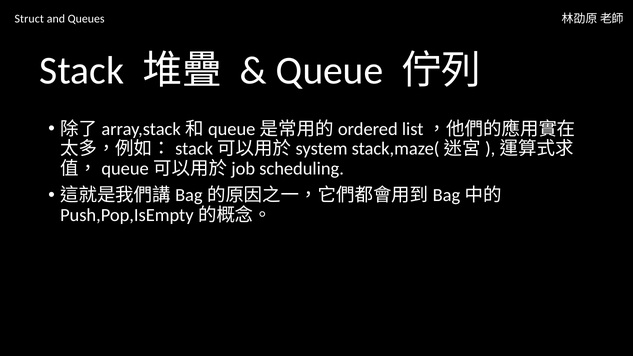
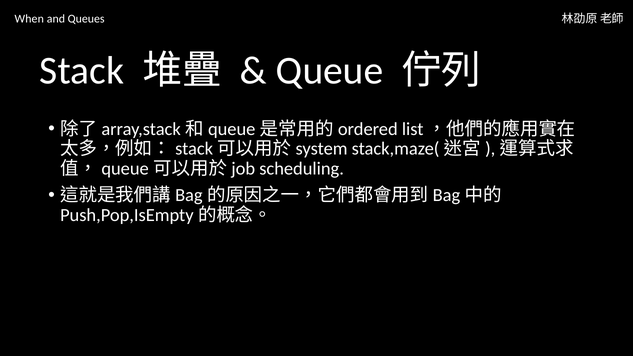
Struct: Struct -> When (29, 19)
